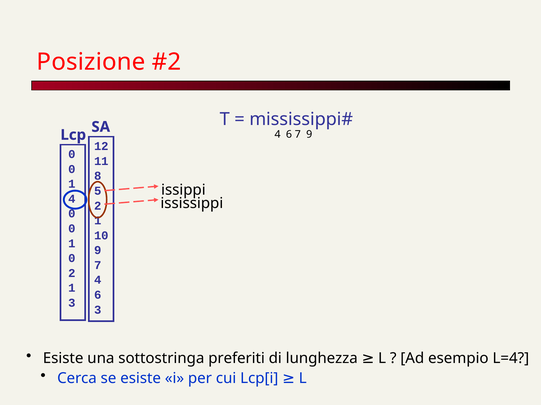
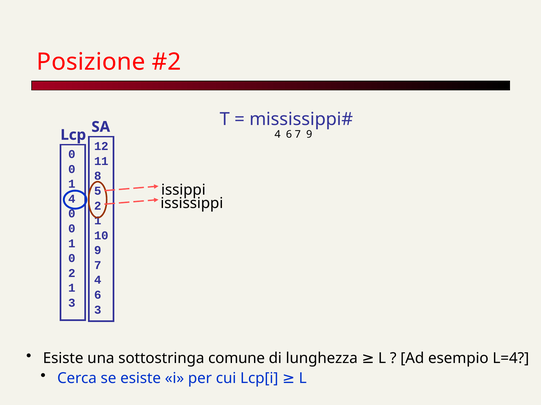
preferiti: preferiti -> comune (237, 359)
